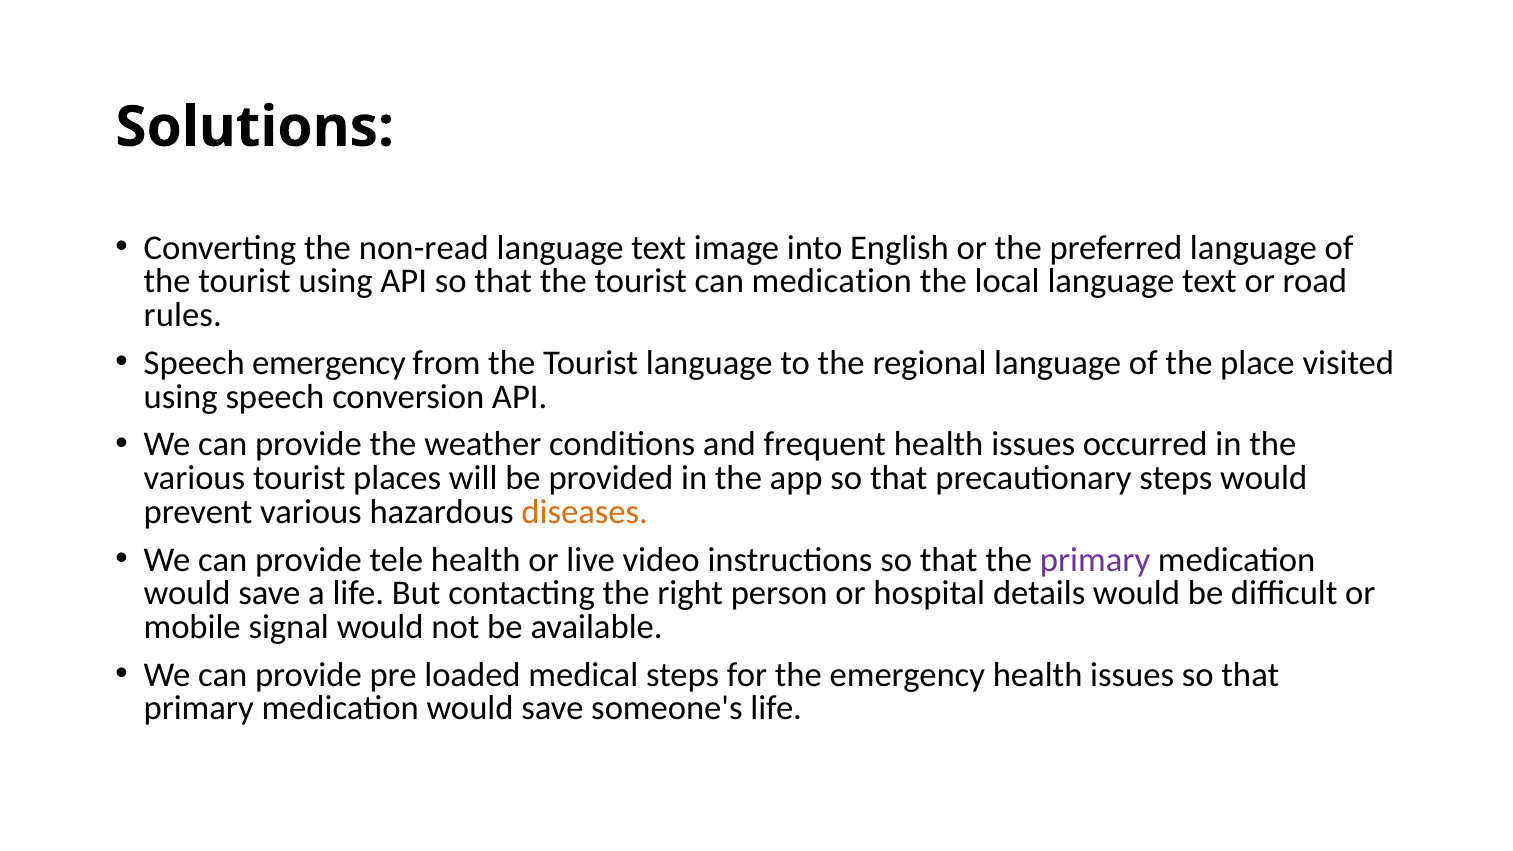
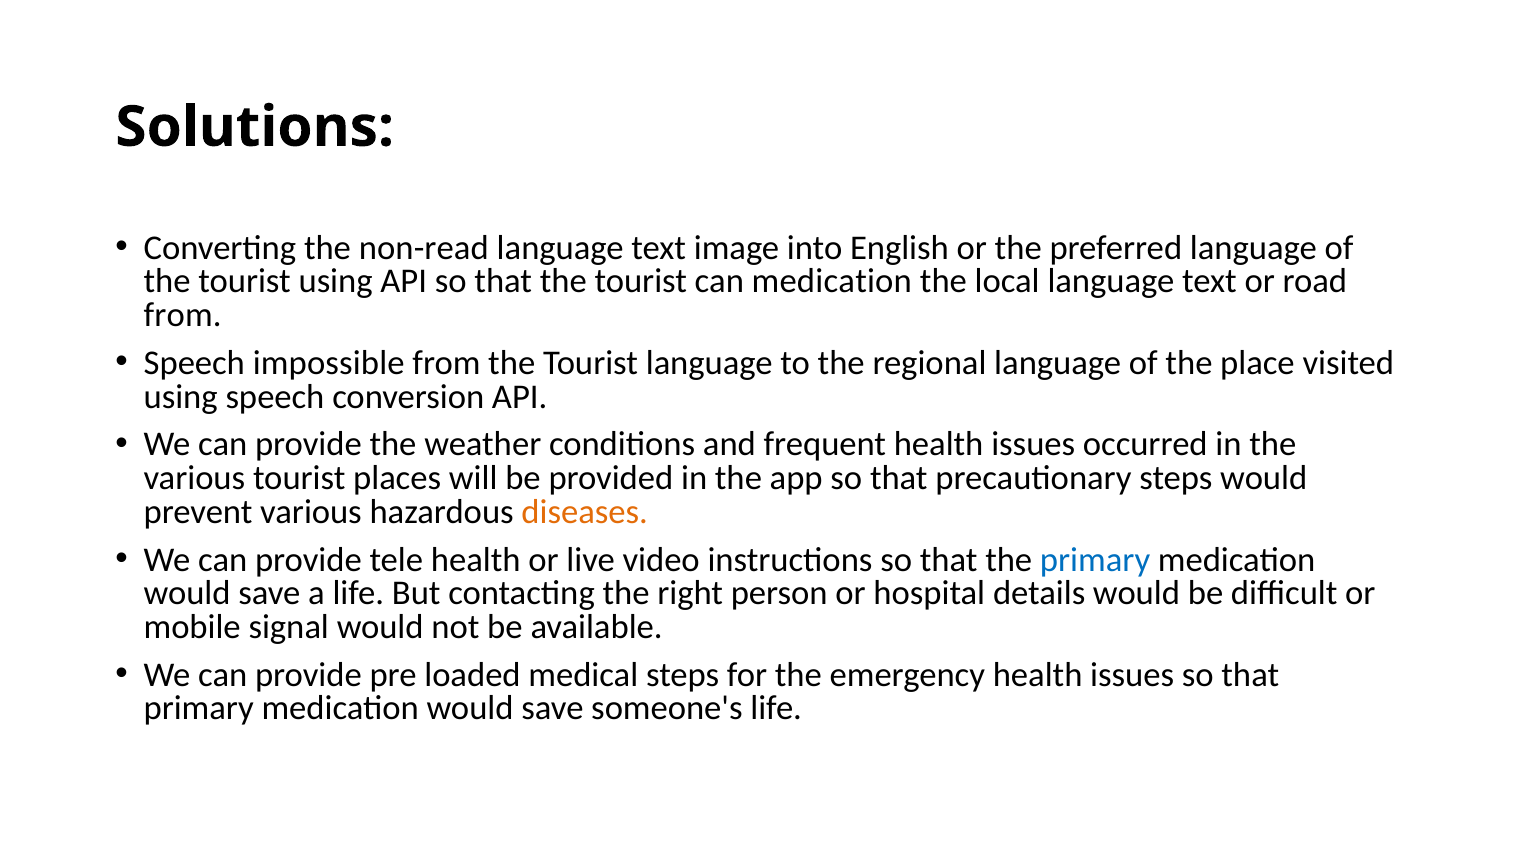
rules: rules -> from (183, 315)
Speech emergency: emergency -> impossible (329, 363)
primary colour: purple -> blue (1095, 560)
